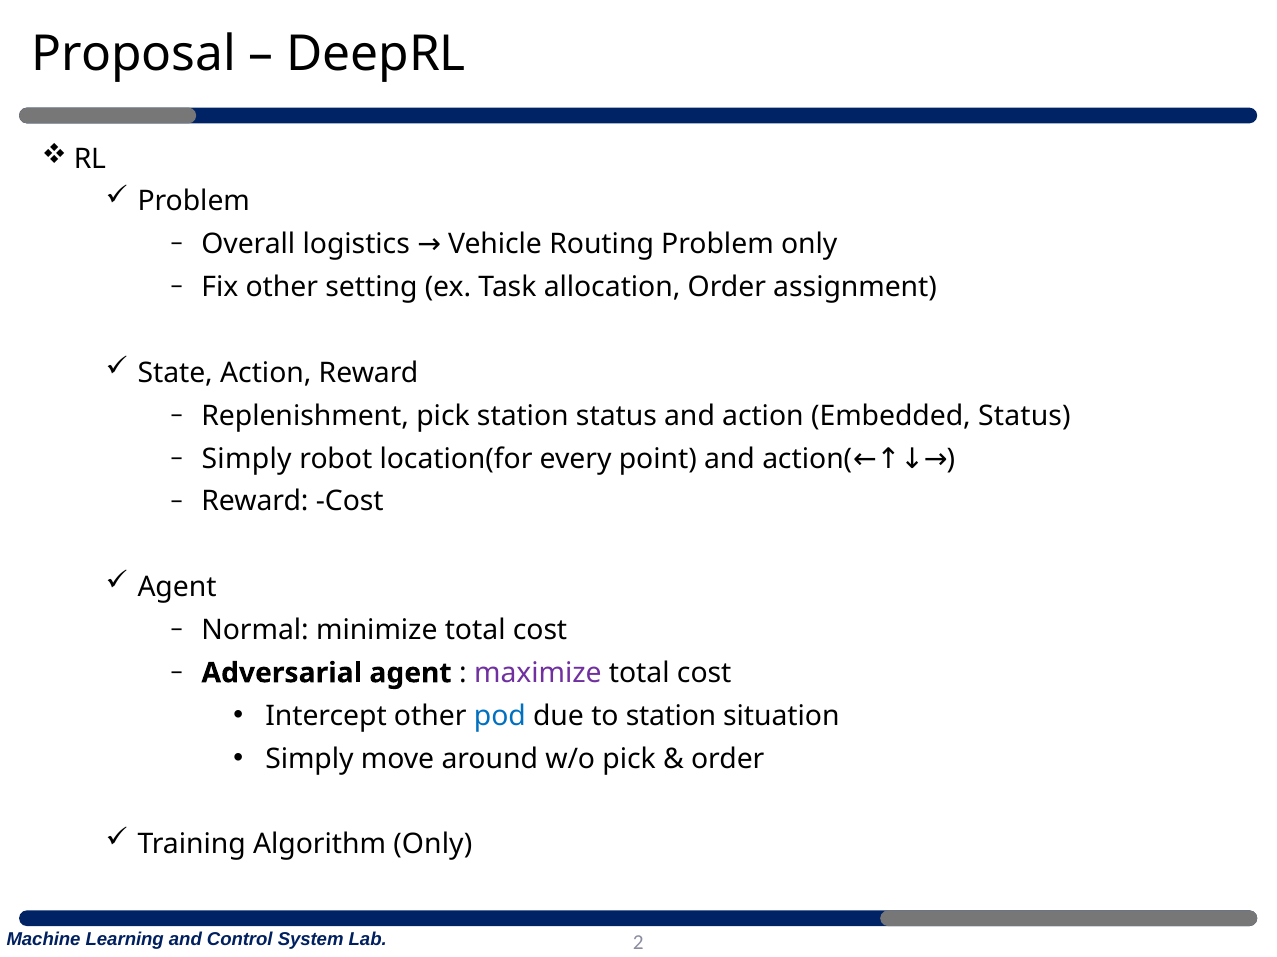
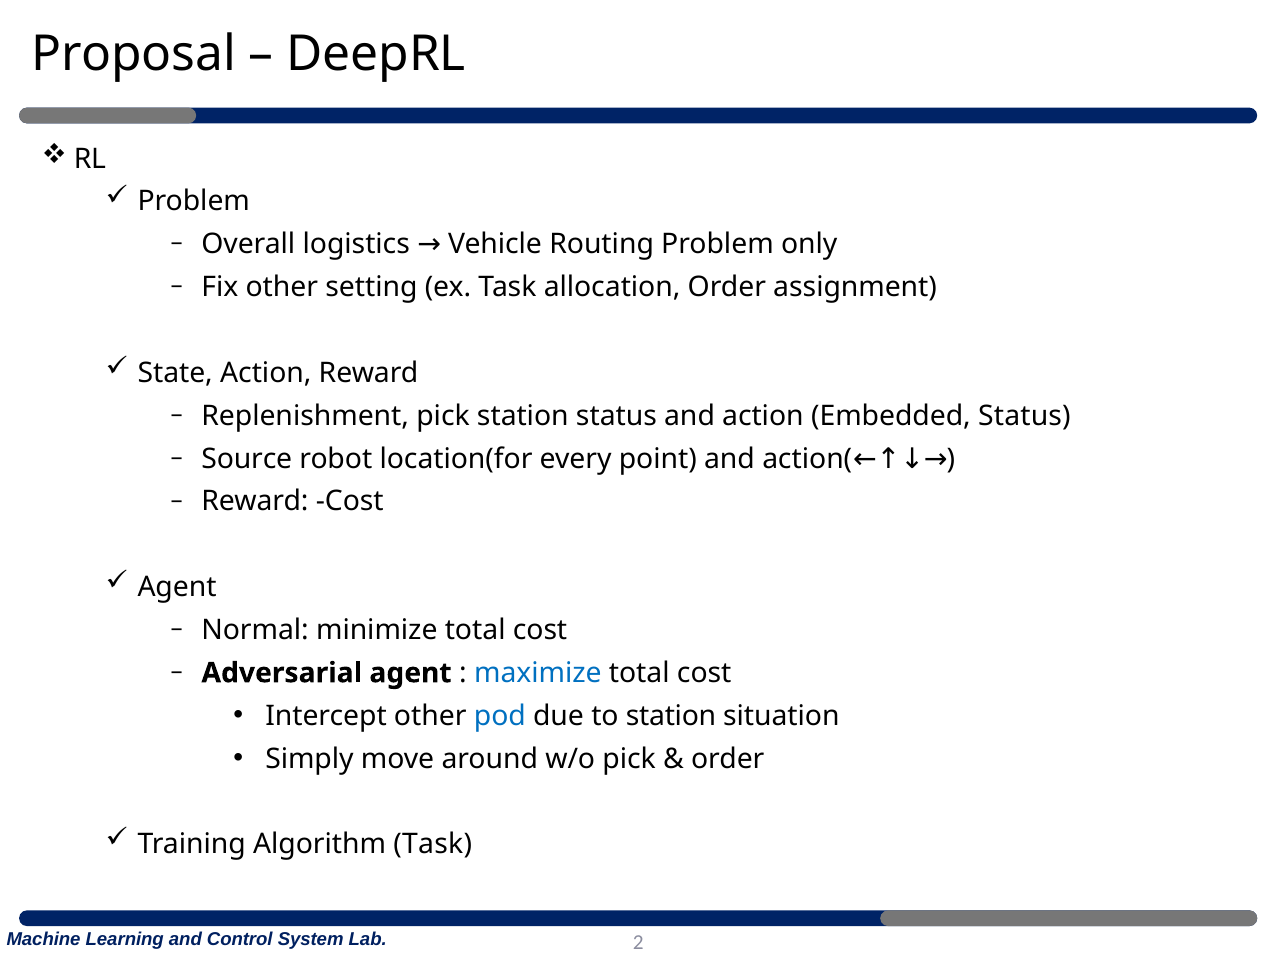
Simply: Simply -> Source (247, 459)
maximize colour: purple -> blue (538, 673)
Algorithm Only: Only -> Task (433, 845)
